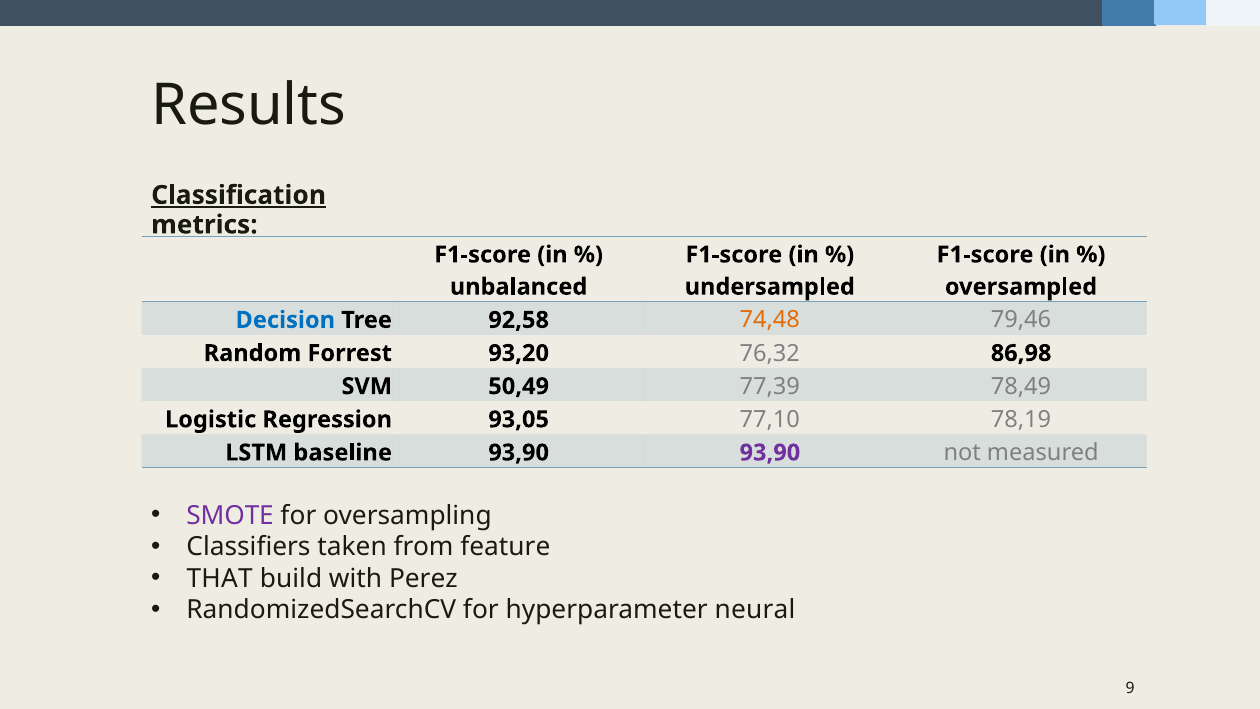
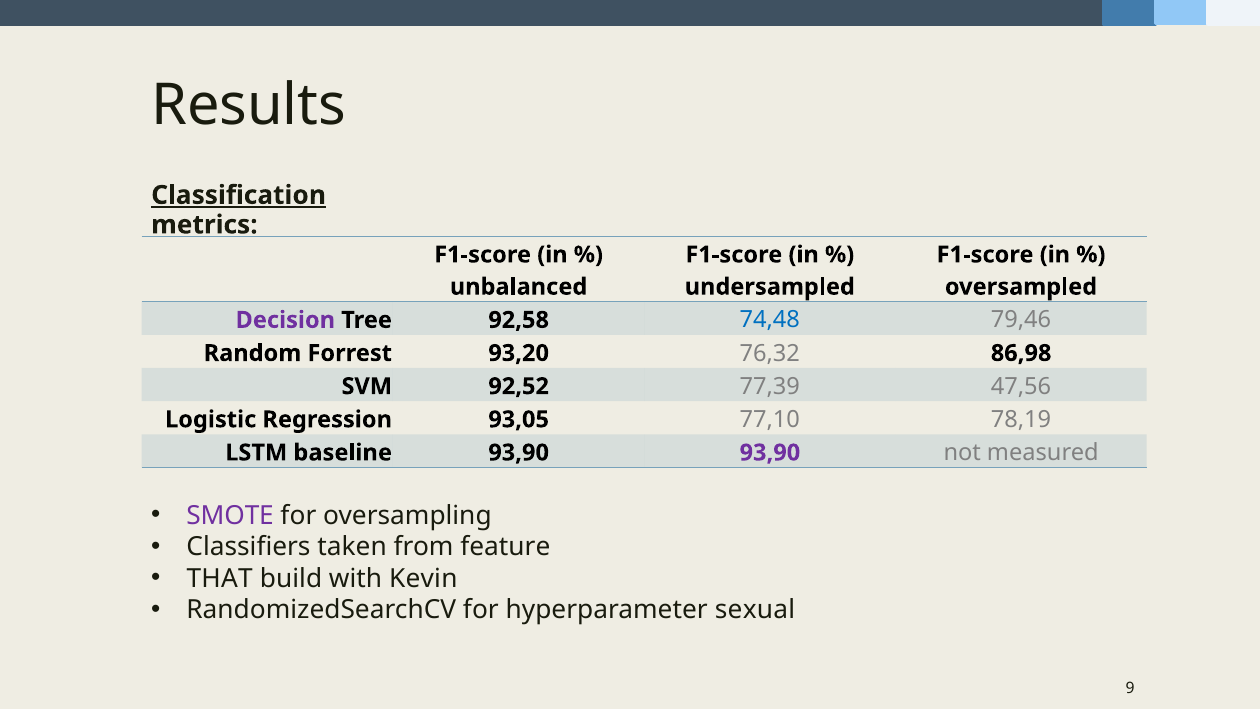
Decision colour: blue -> purple (285, 320)
74,48 colour: orange -> blue (770, 320)
50,49: 50,49 -> 92,52 (519, 386)
78,49: 78,49 -> 47,56 (1021, 386)
Perez: Perez -> Kevin (423, 578)
neural: neural -> sexual (755, 610)
